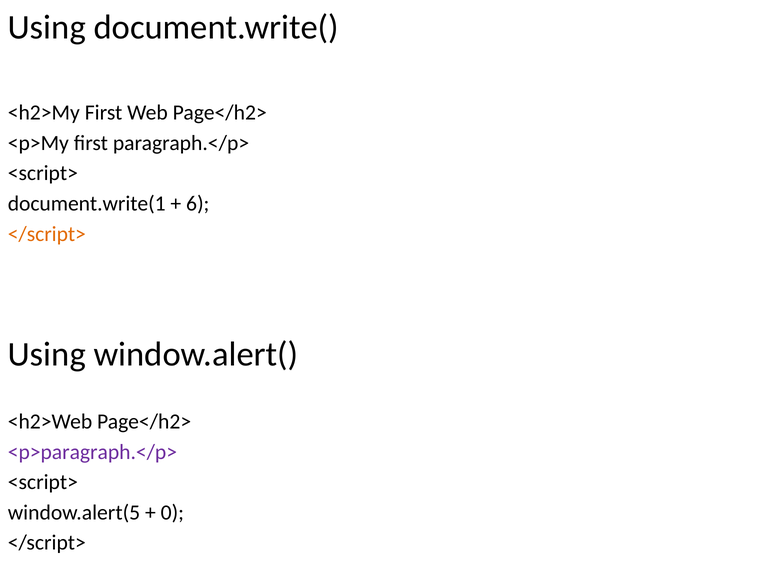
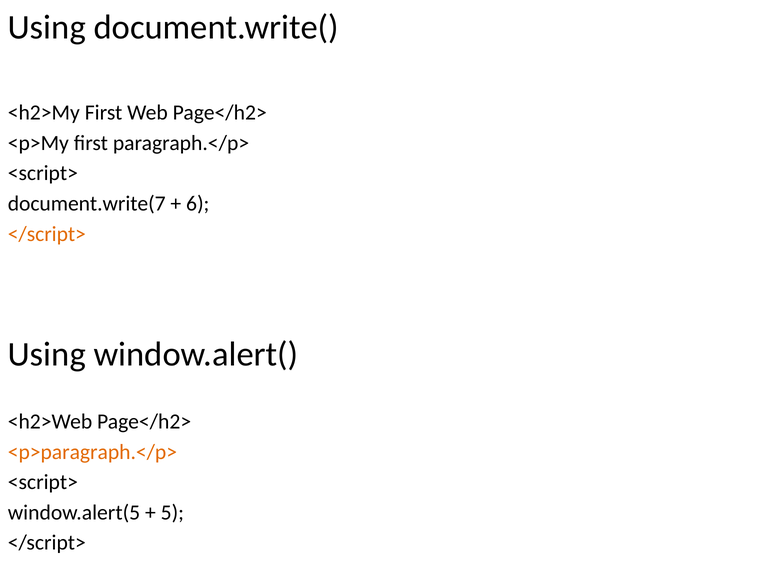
document.write(1: document.write(1 -> document.write(7 (87, 203)
<p>paragraph.</p> colour: purple -> orange (92, 452)
0: 0 -> 5 (172, 512)
